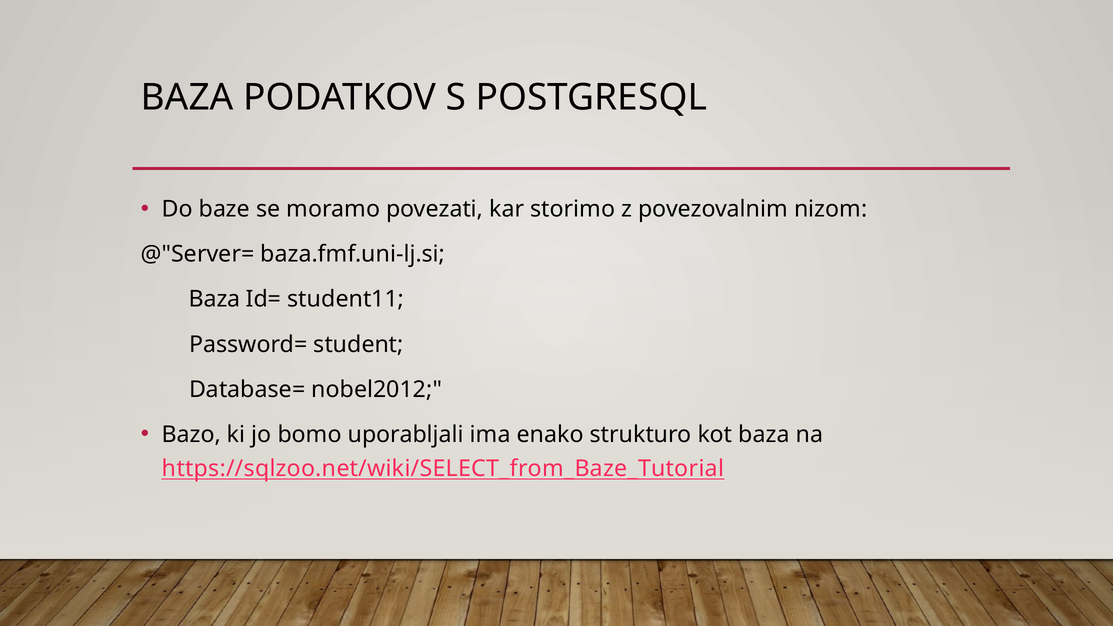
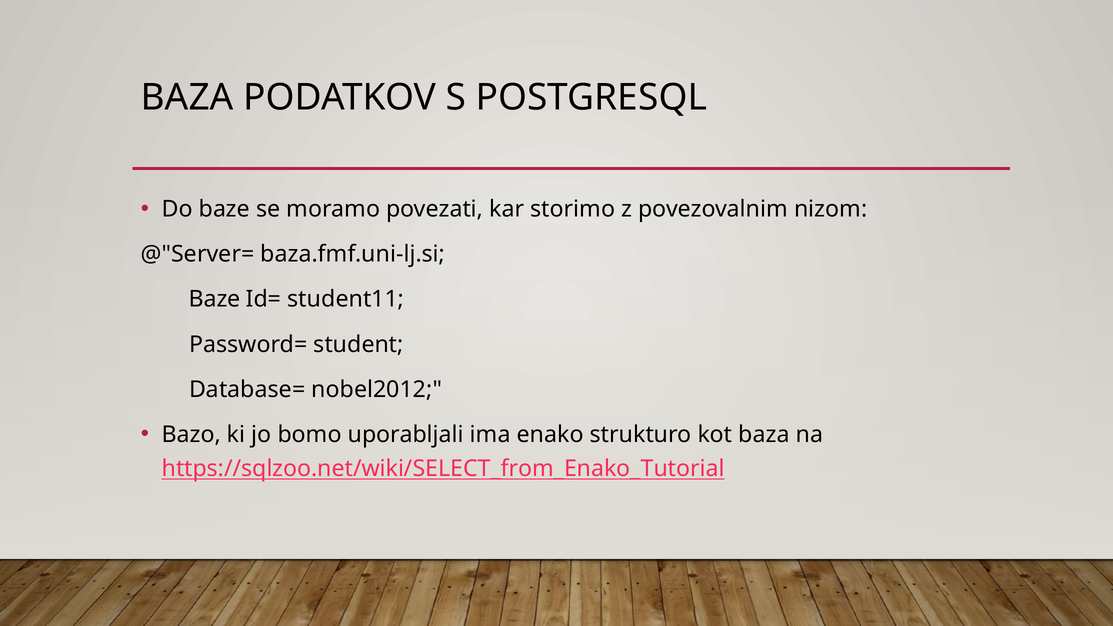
Baza: Baza -> Baze (215, 299)
https://sqlzoo.net/wiki/SELECT_from_Baze_Tutorial: https://sqlzoo.net/wiki/SELECT_from_Baze_Tutorial -> https://sqlzoo.net/wiki/SELECT_from_Enako_Tutorial (443, 469)
